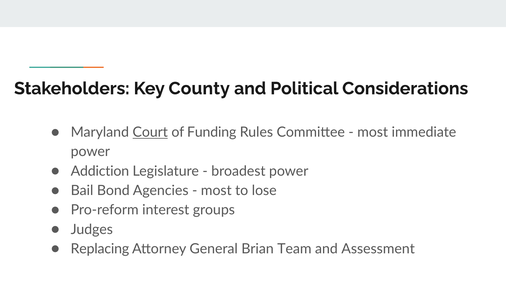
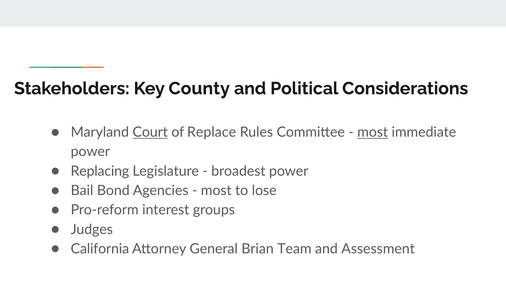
Funding: Funding -> Replace (212, 132)
most underline: none -> present (373, 132)
Addiction: Addiction -> Replacing (100, 171)
Replacing: Replacing -> California (100, 248)
